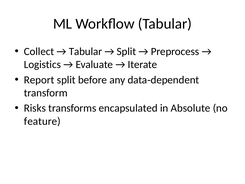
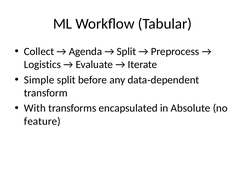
Tabular: Tabular -> Agenda (85, 51)
Report: Report -> Simple (39, 80)
Risks: Risks -> With (35, 108)
